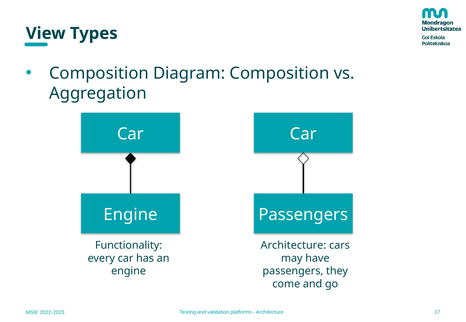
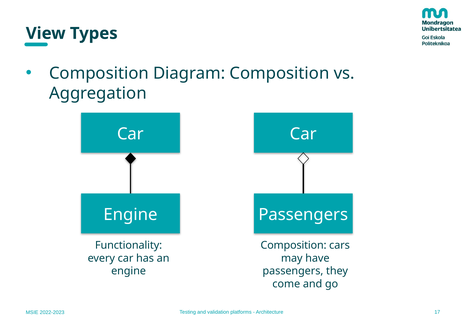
Architecture: Architecture -> Composition (294, 246)
